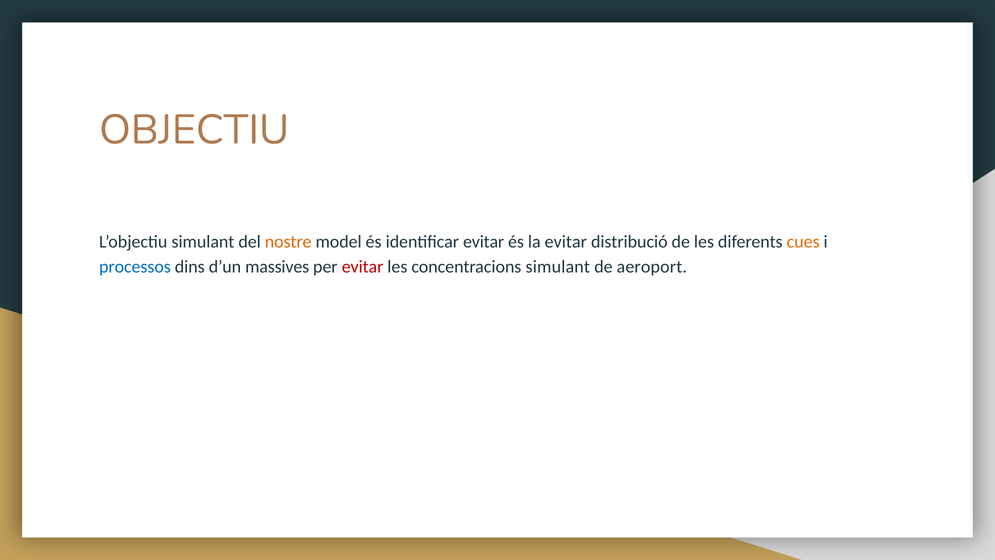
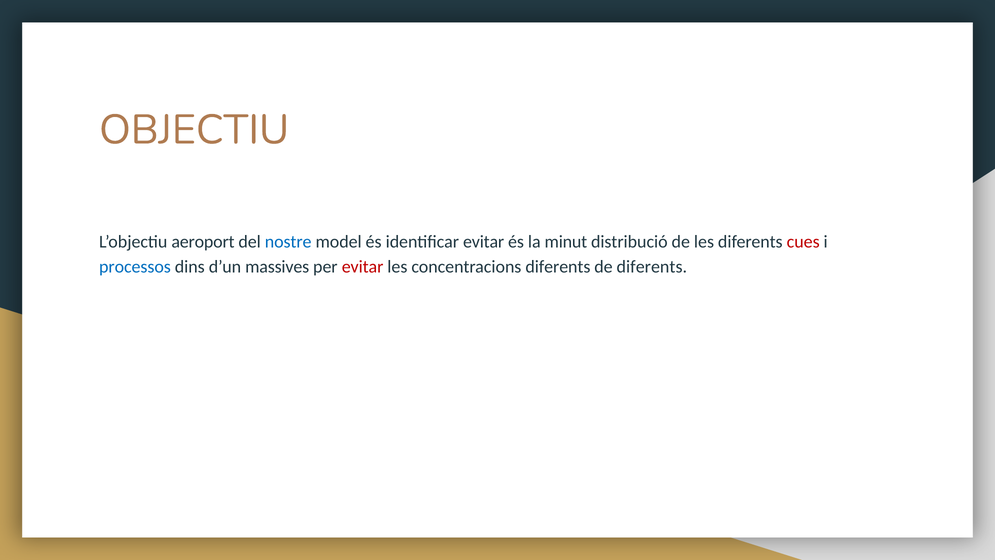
L’objectiu simulant: simulant -> aeroport (203, 242)
nostre colour: orange -> blue (288, 242)
la evitar: evitar -> minut (566, 242)
cues colour: orange -> red (803, 242)
concentracions simulant: simulant -> diferents (558, 267)
de aeroport: aeroport -> diferents (652, 267)
